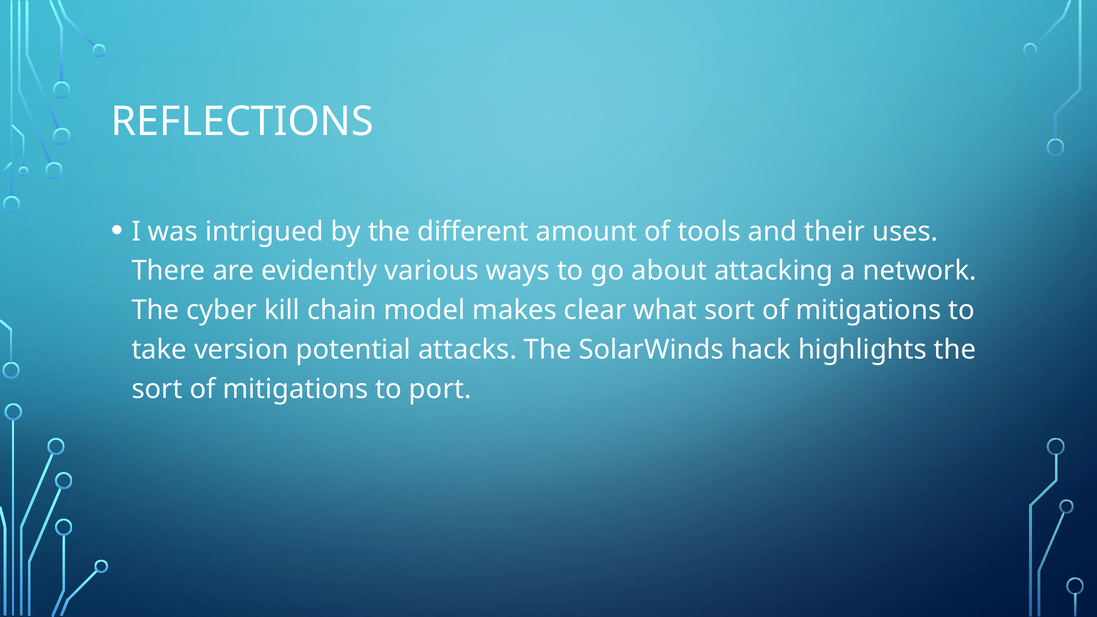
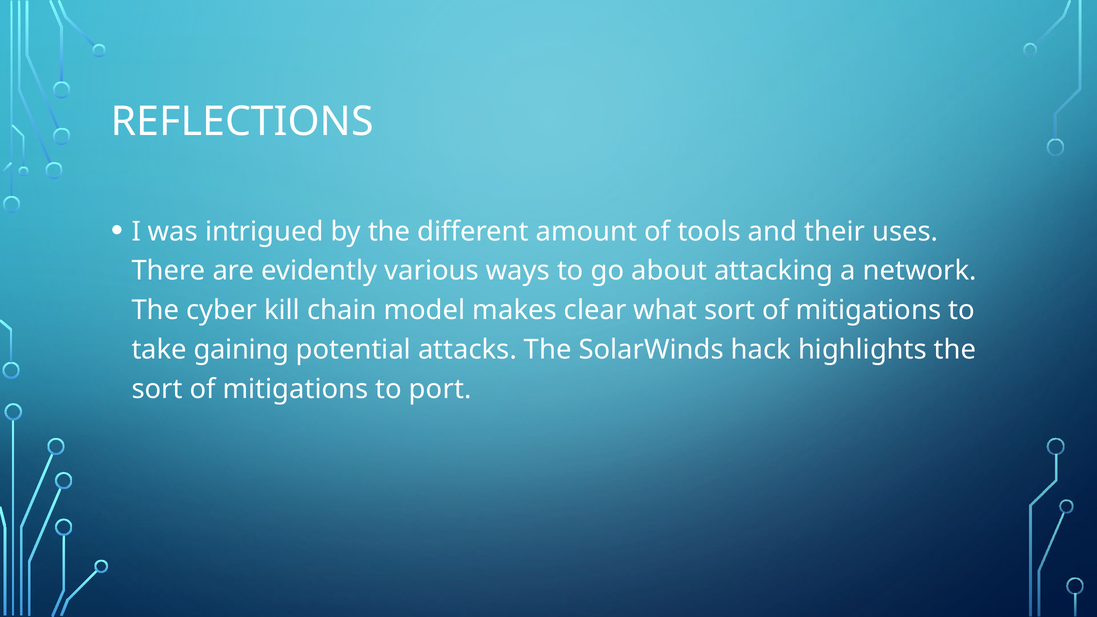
version: version -> gaining (241, 350)
